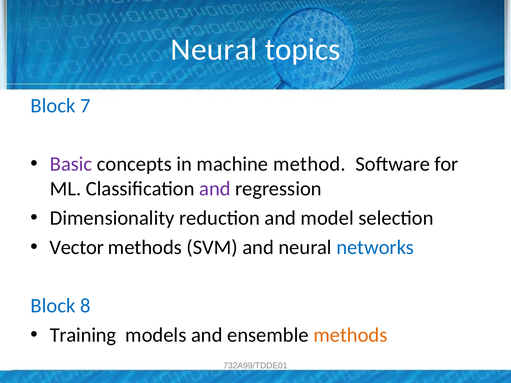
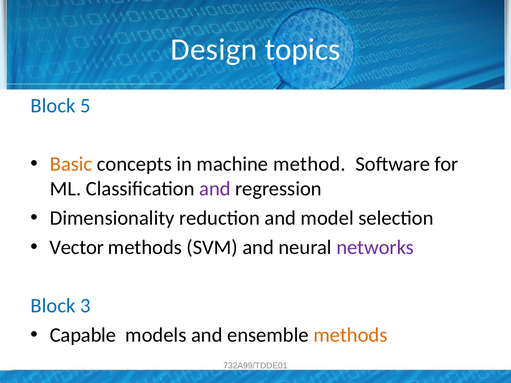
Neural: Neural -> Design (214, 49)
7: 7 -> 5 (85, 106)
Basic colour: purple -> orange (71, 164)
networks colour: blue -> purple (375, 247)
8: 8 -> 3 (85, 306)
Training: Training -> Capable (83, 335)
